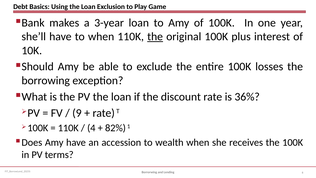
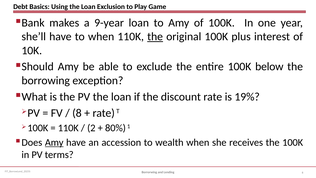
3-year: 3-year -> 9-year (109, 23)
losses: losses -> below (269, 67)
36%: 36% -> 19% (247, 97)
9: 9 -> 8 (77, 113)
4: 4 -> 2 (91, 128)
82%: 82% -> 80% (115, 128)
Amy underline: none -> present (54, 142)
